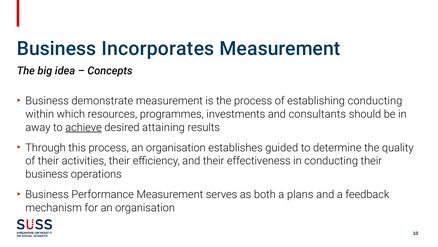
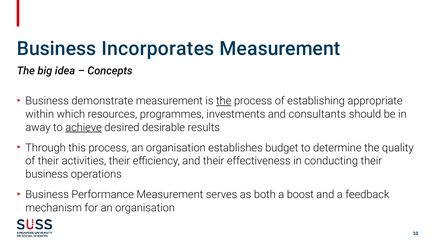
the underline: none -> present (224, 101)
establishing conducting: conducting -> appropriate (375, 101)
attaining: attaining -> desirable (164, 127)
guided: guided -> budget (282, 147)
plans: plans -> boost (300, 194)
